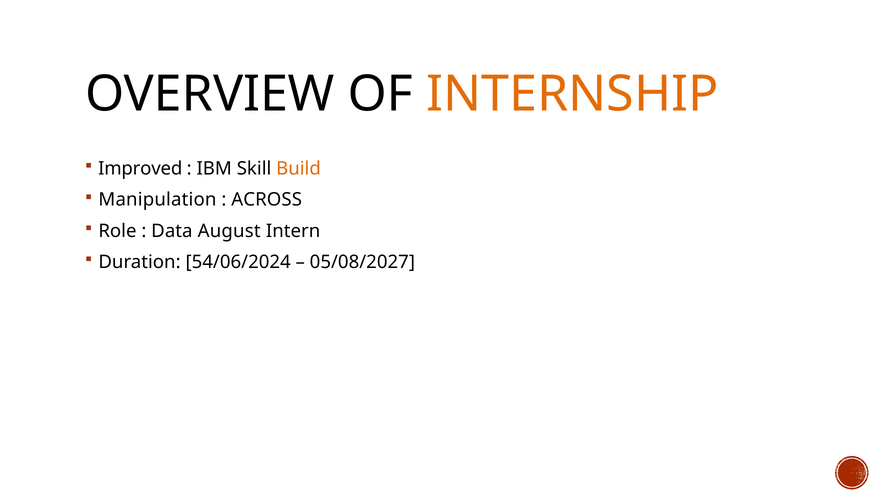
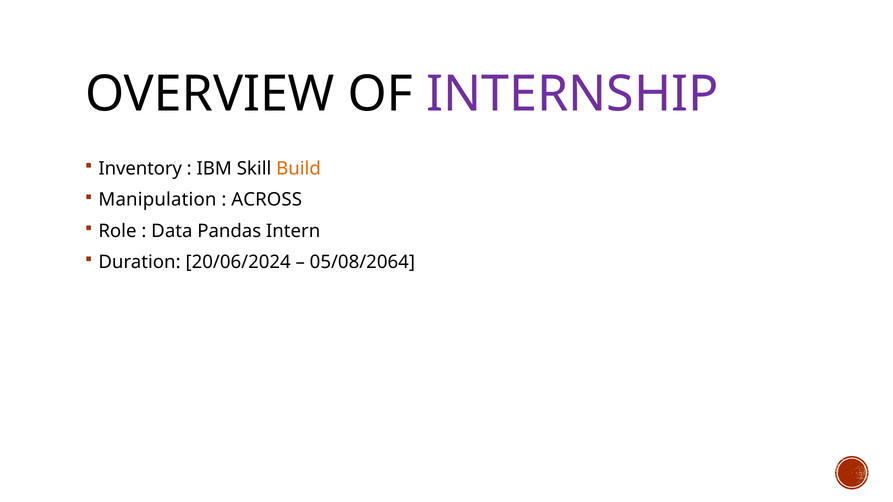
INTERNSHIP colour: orange -> purple (572, 94)
Improved: Improved -> Inventory (140, 169)
August: August -> Pandas (229, 231)
54/06/2024: 54/06/2024 -> 20/06/2024 (238, 262)
05/08/2027: 05/08/2027 -> 05/08/2064 (362, 262)
